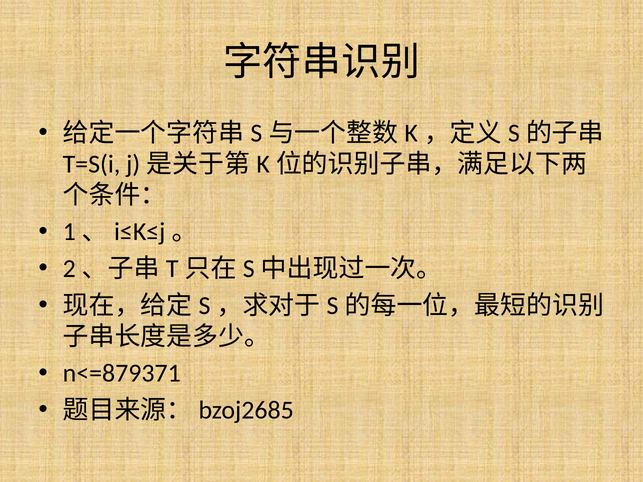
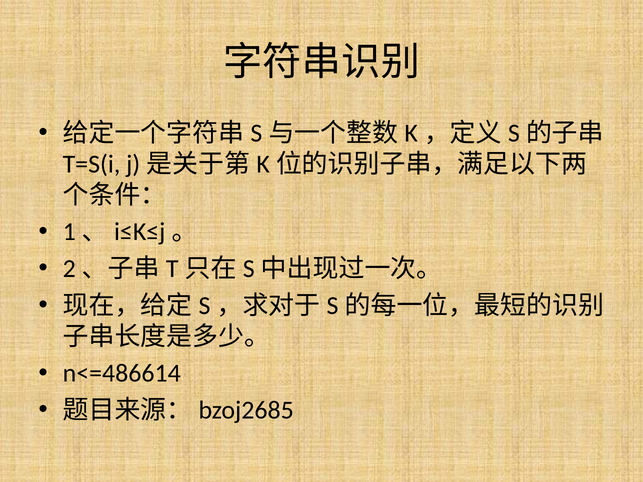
n<=879371: n<=879371 -> n<=486614 (122, 374)
